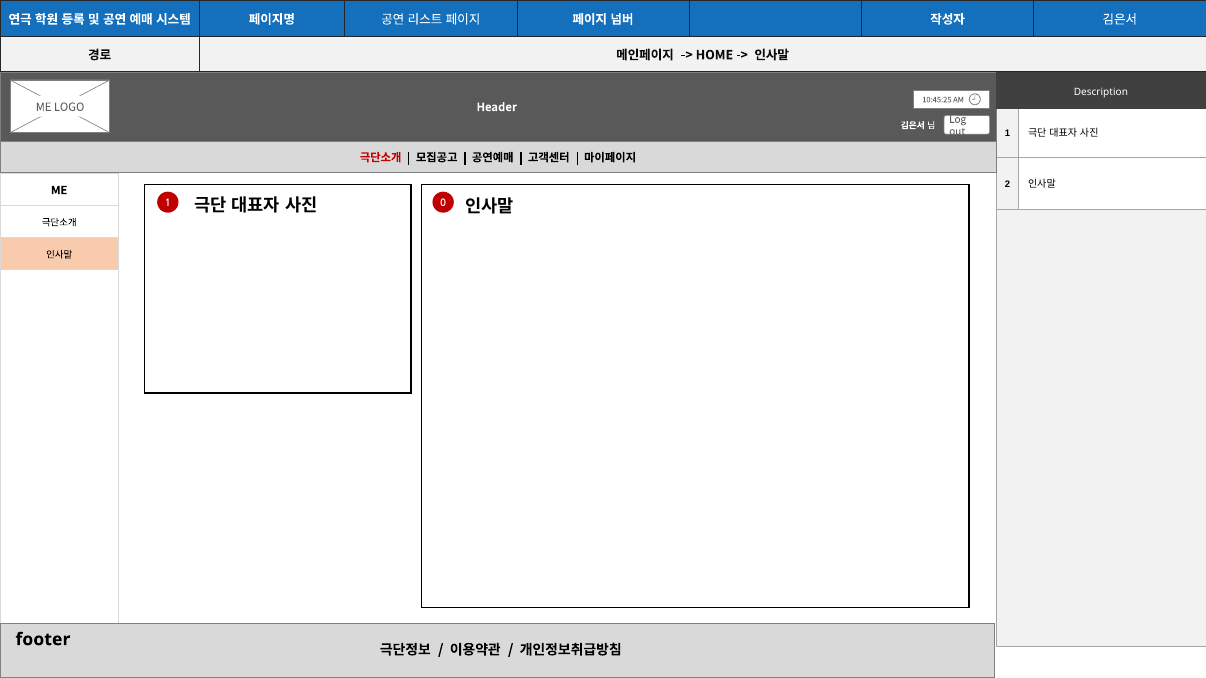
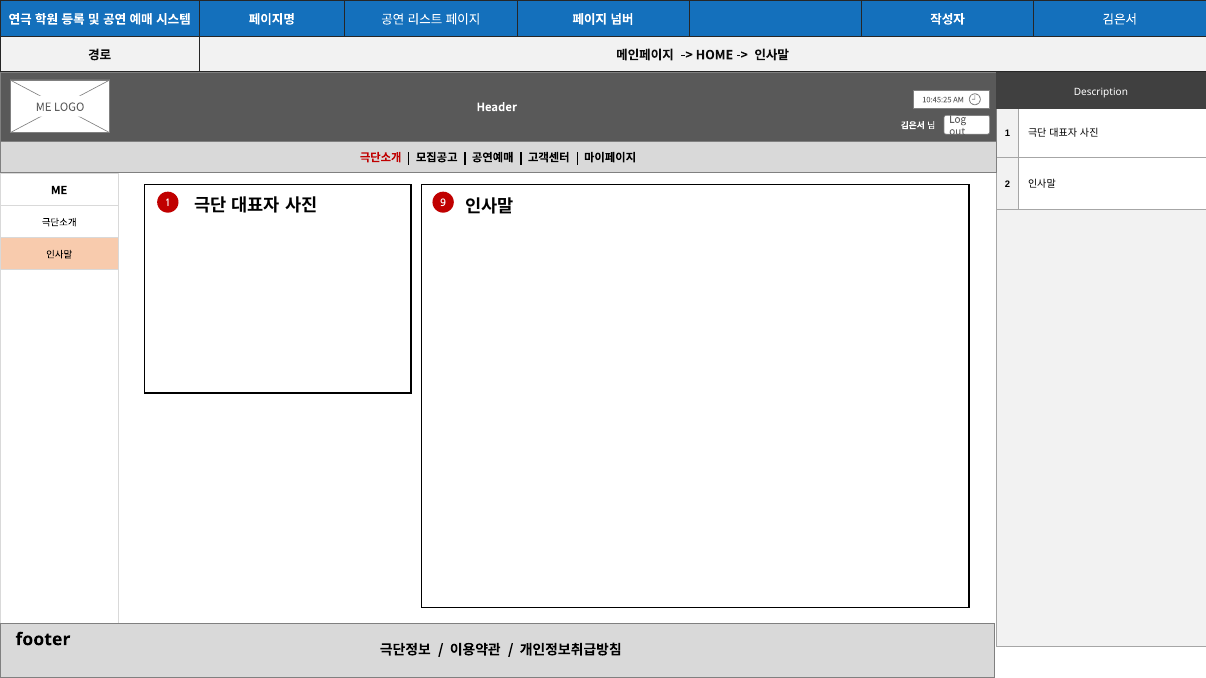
0: 0 -> 9 (443, 203)
